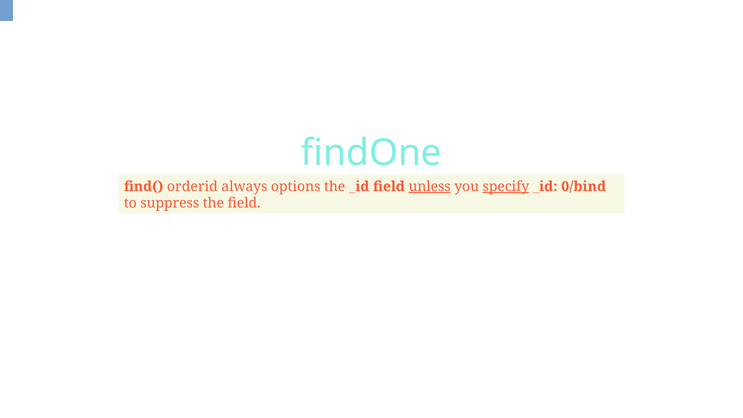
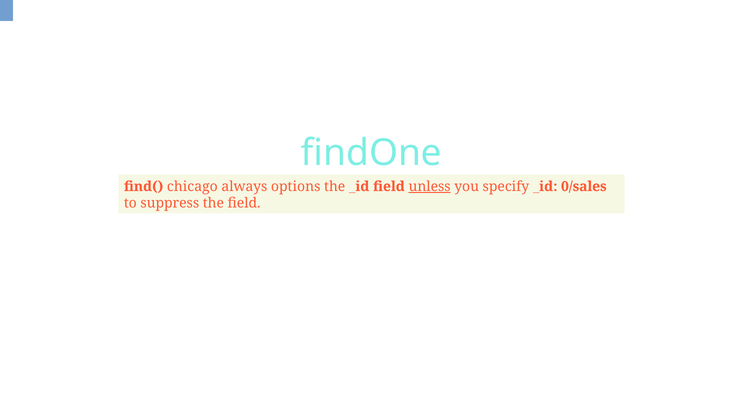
orderid: orderid -> chicago (192, 186)
specify underline: present -> none (506, 186)
0/bind: 0/bind -> 0/sales (584, 186)
